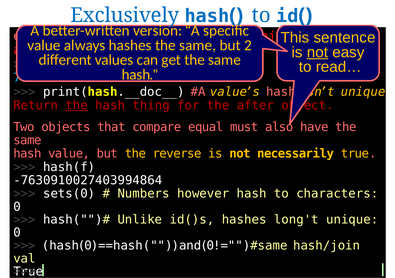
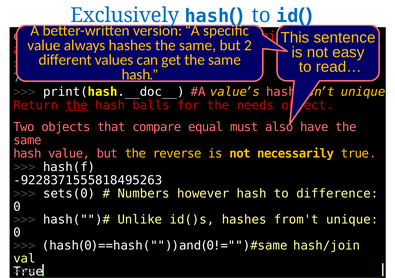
not underline: present -> none (317, 52)
thing: thing -> balls (151, 105)
after: after -> needs (255, 105)
-7630910027403994864: -7630910027403994864 -> -9228371555818495263 (88, 181)
characters: characters -> difference (337, 194)
long't: long't -> from't (296, 220)
